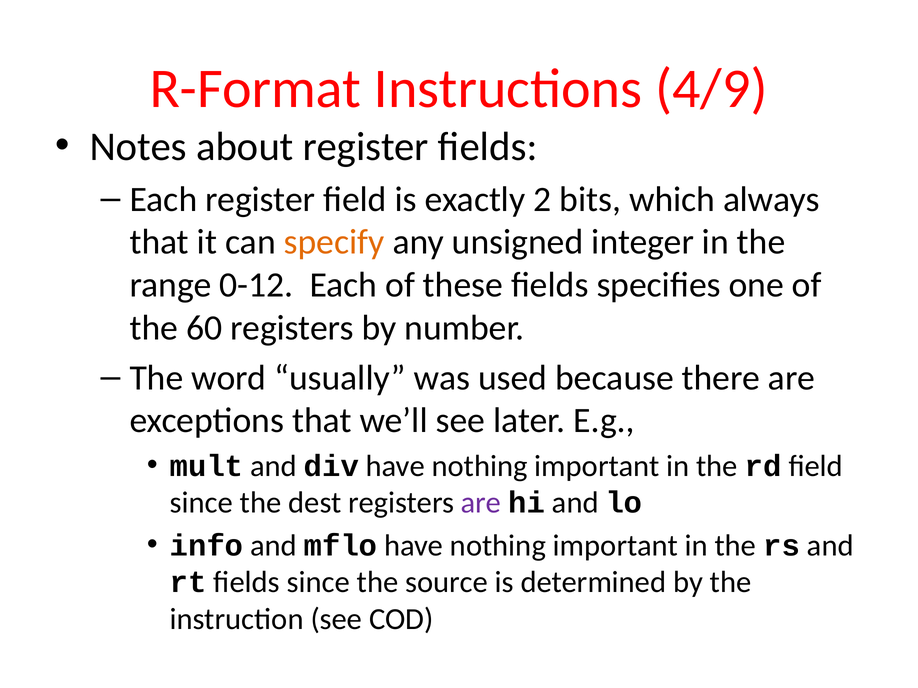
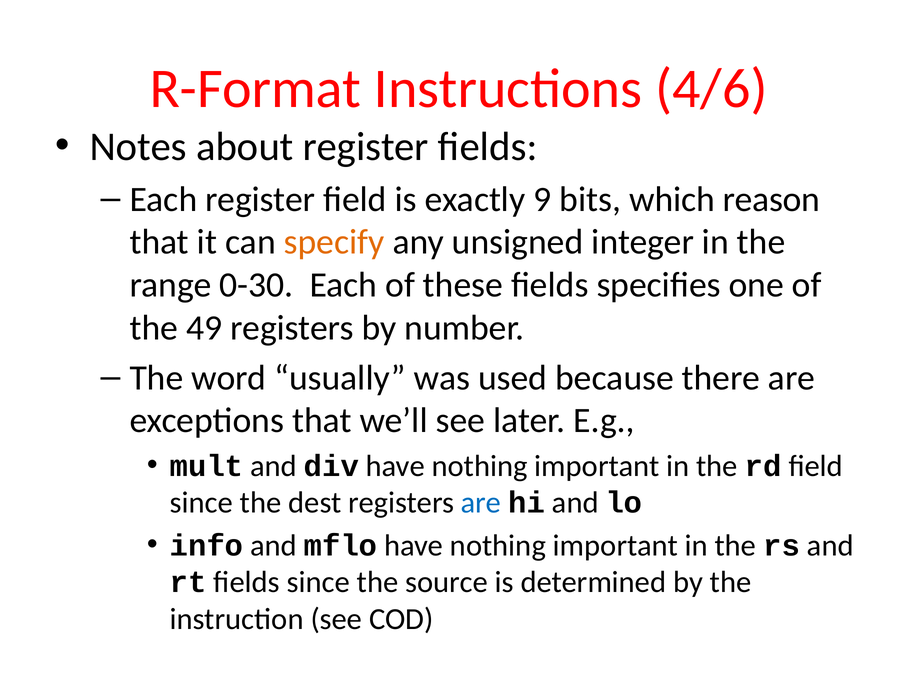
4/9: 4/9 -> 4/6 (711, 89)
2: 2 -> 9 (542, 199)
always: always -> reason (771, 199)
0-12: 0-12 -> 0-30 (256, 285)
60: 60 -> 49 (204, 328)
are colour: purple -> blue (481, 503)
